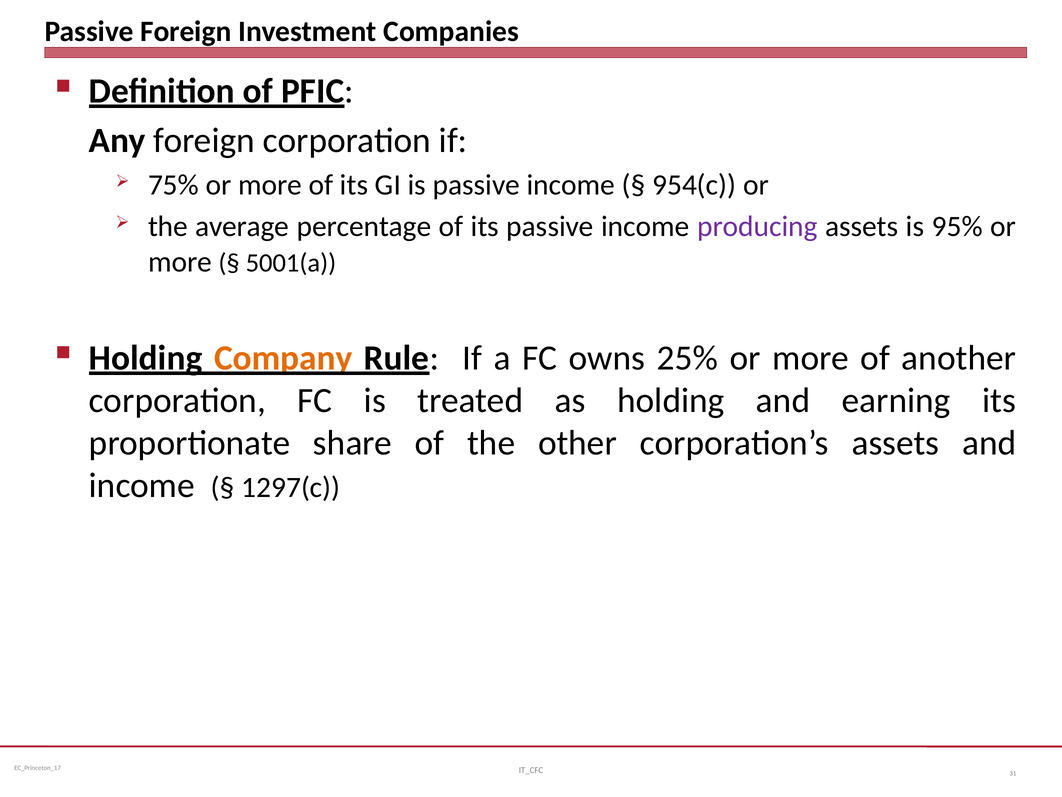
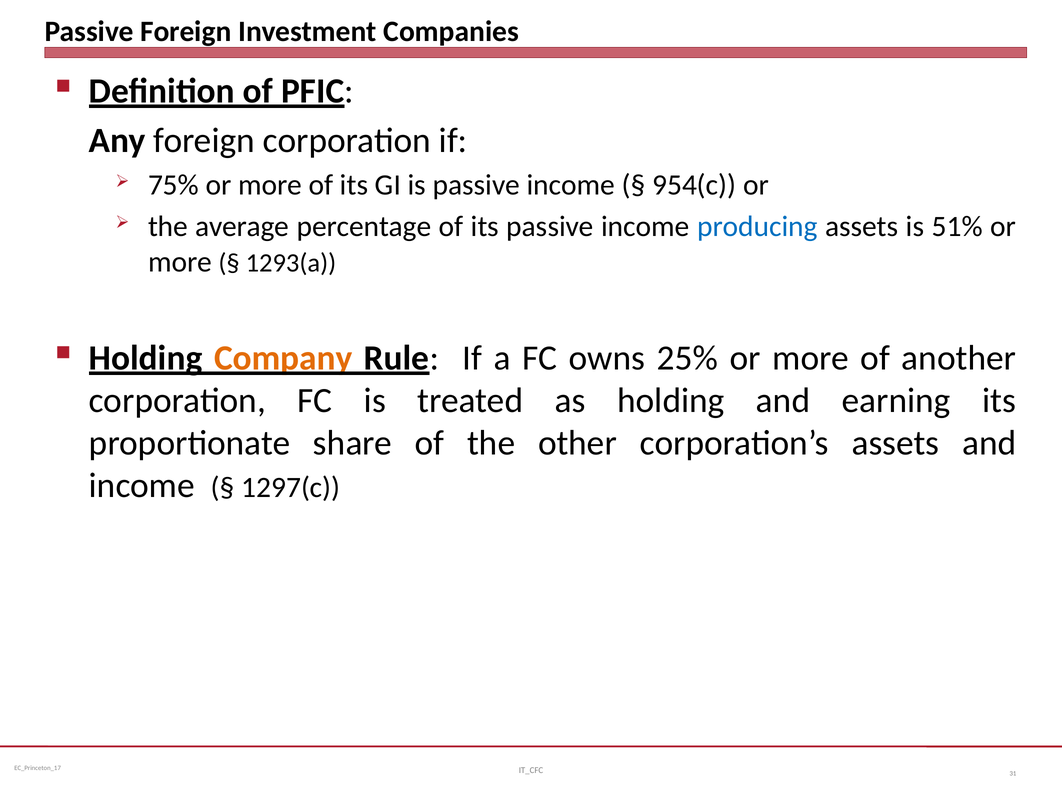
producing colour: purple -> blue (757, 226)
95%: 95% -> 51% (957, 226)
5001(a: 5001(a -> 1293(a (291, 263)
